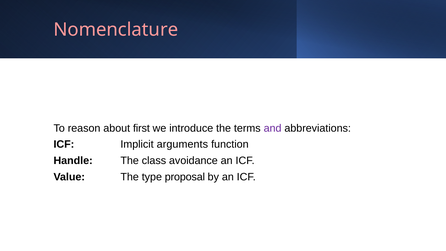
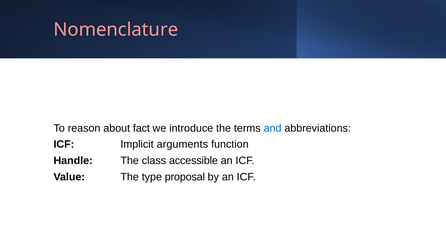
first: first -> fact (141, 128)
and colour: purple -> blue (273, 128)
avoidance: avoidance -> accessible (193, 161)
